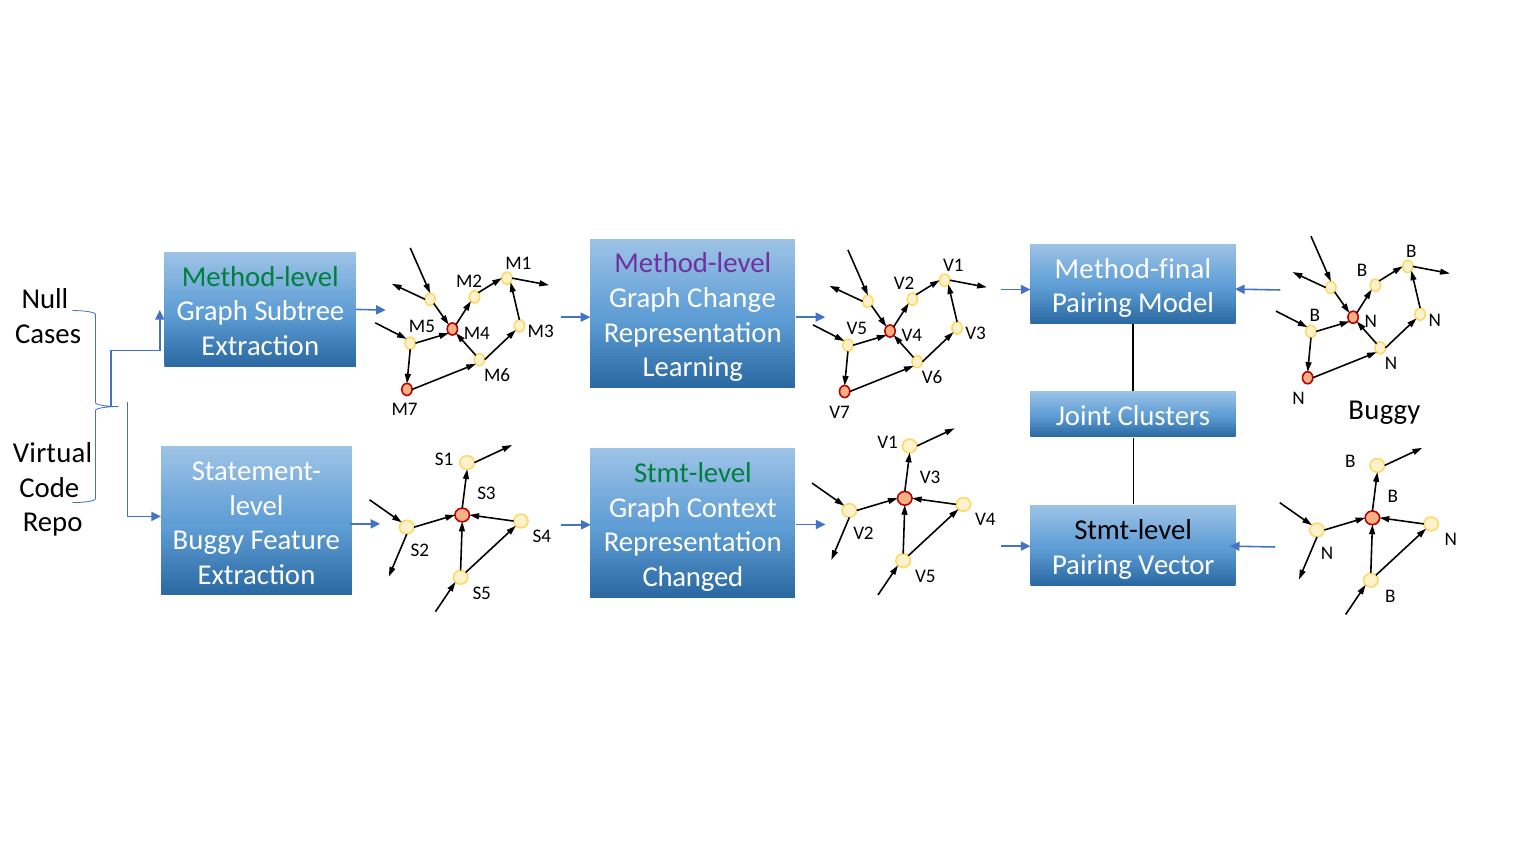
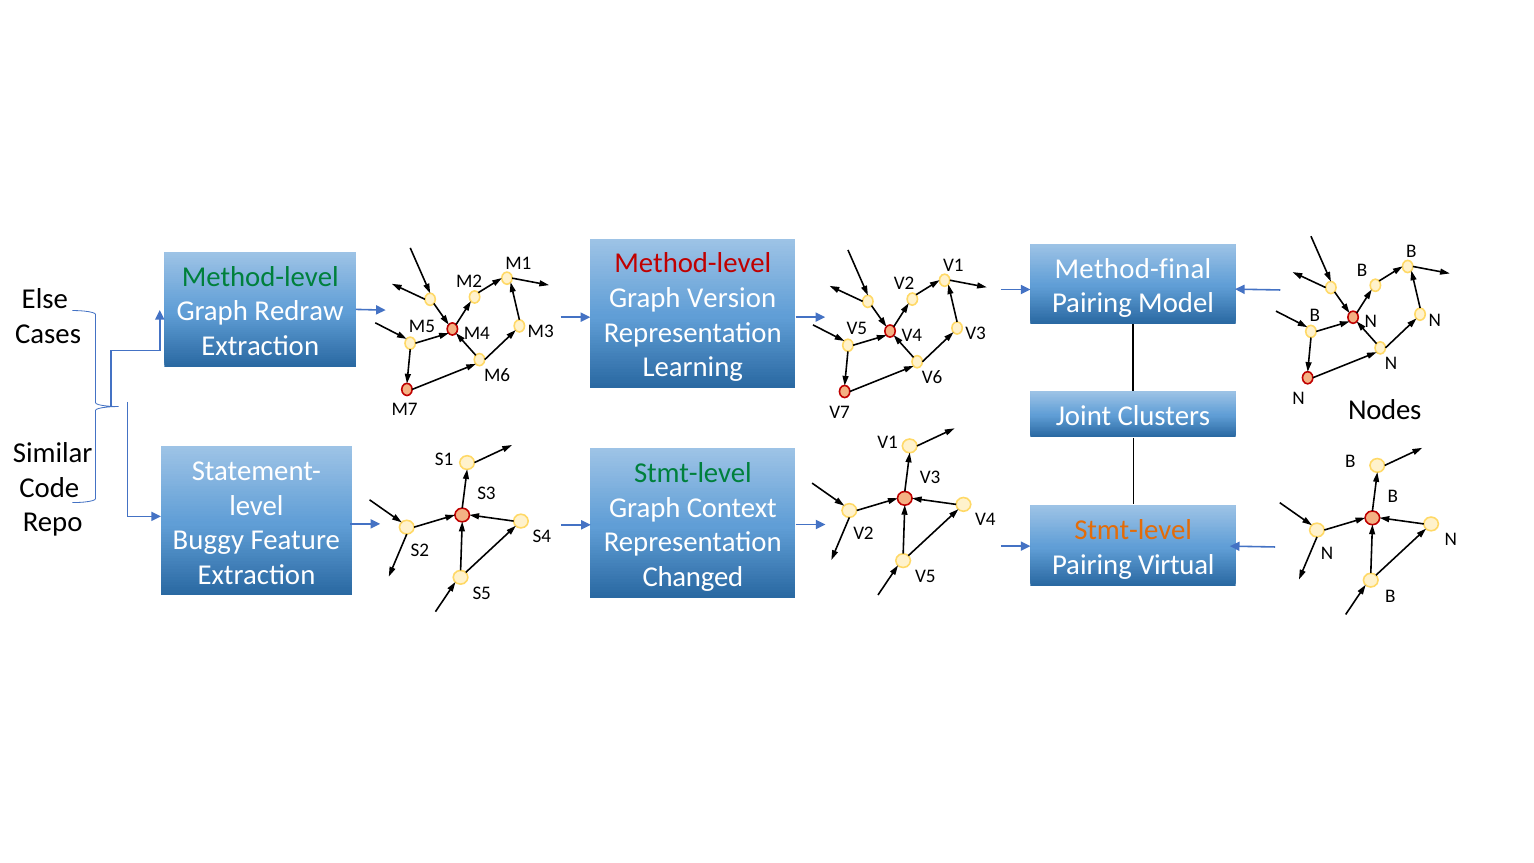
Method-level colour: purple -> red (693, 263)
Change: Change -> Version (732, 298)
Null: Null -> Else (45, 299)
Subtree: Subtree -> Redraw (299, 311)
Buggy: Buggy -> Nodes (1385, 410)
Virtual: Virtual -> Similar (53, 453)
Stmt-level colour: black -> orange (1133, 530)
Vector: Vector -> Virtual (1176, 565)
